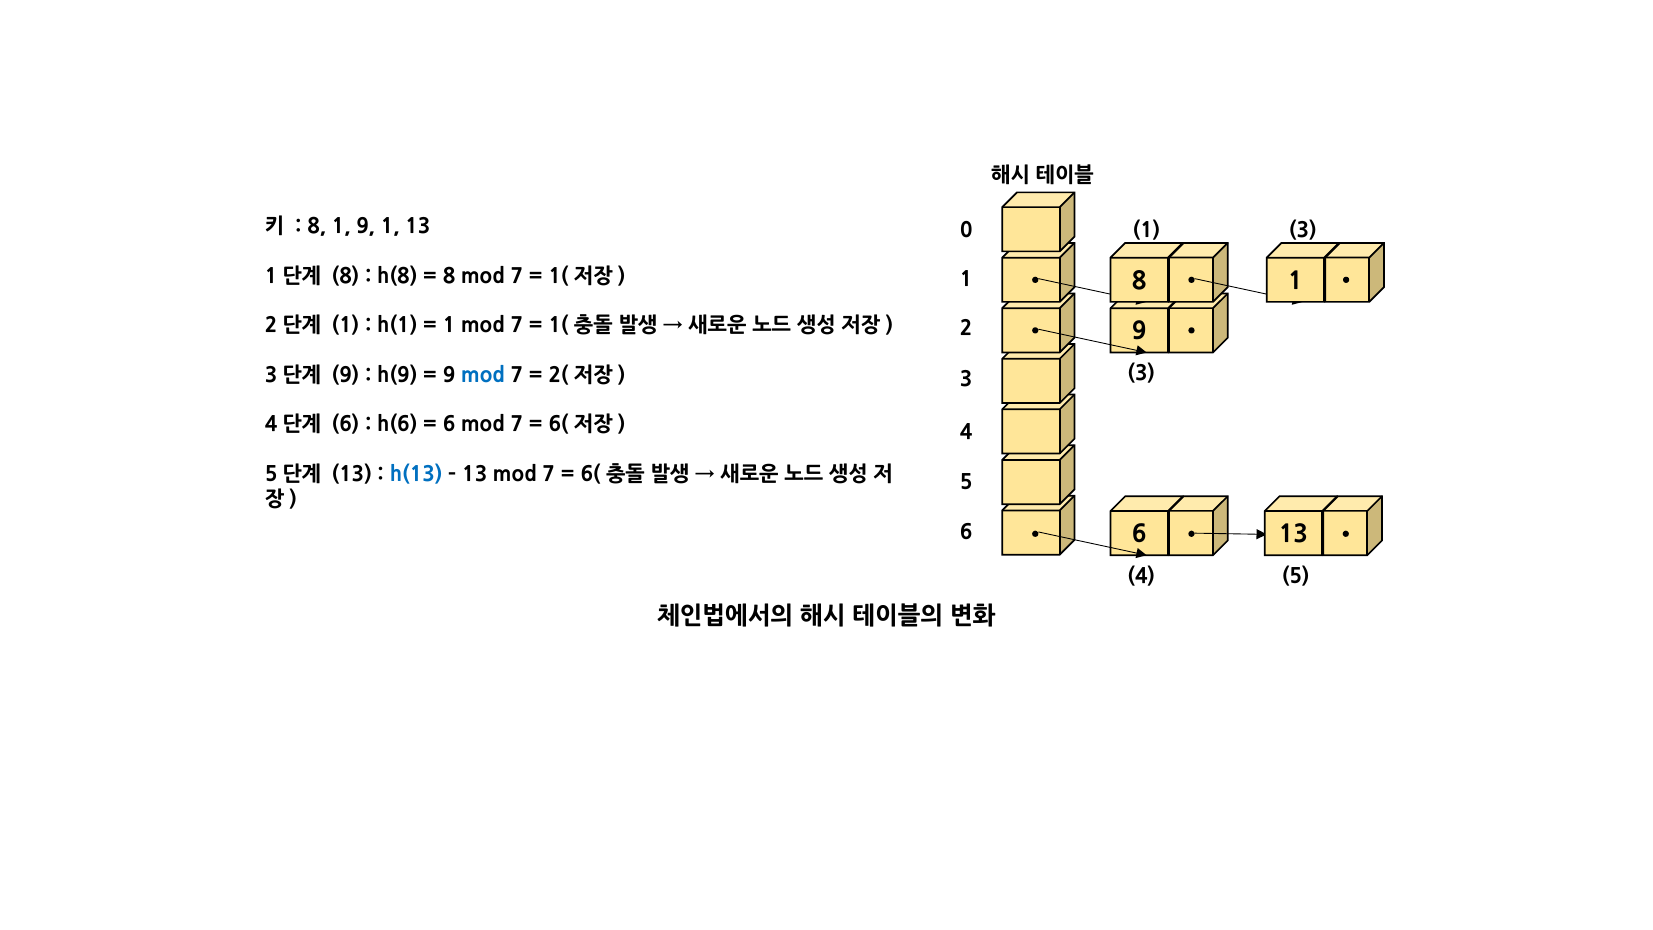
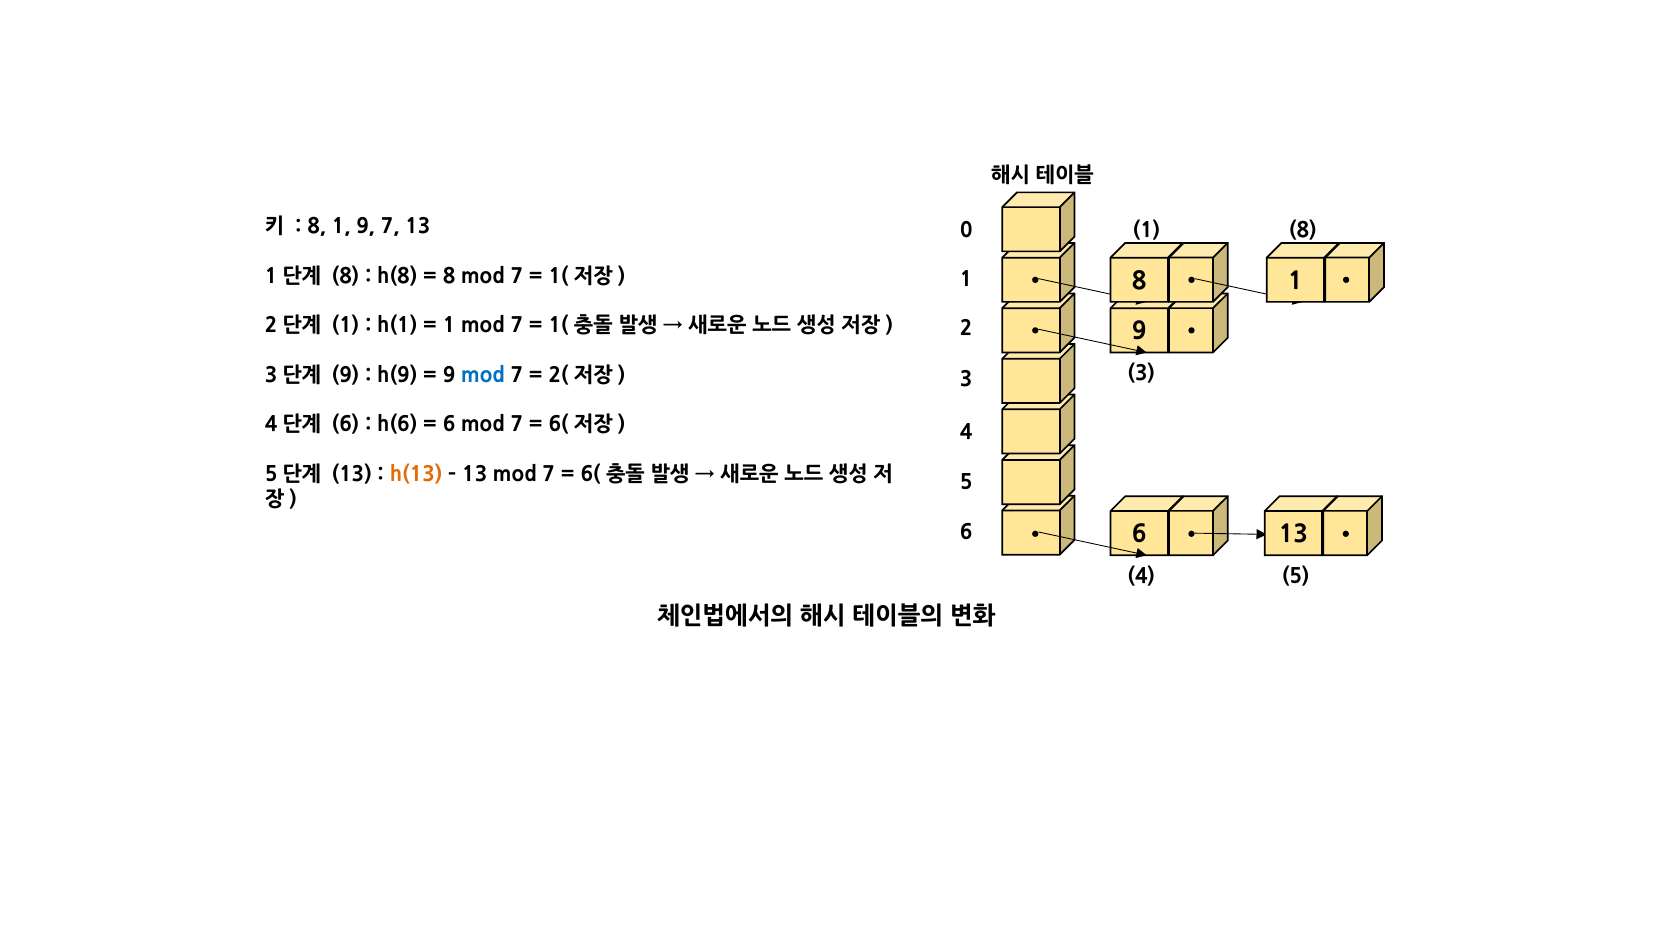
9 1: 1 -> 7 (390, 227)
1 3: 3 -> 8 (1303, 230)
h(13 colour: blue -> orange (416, 475)
